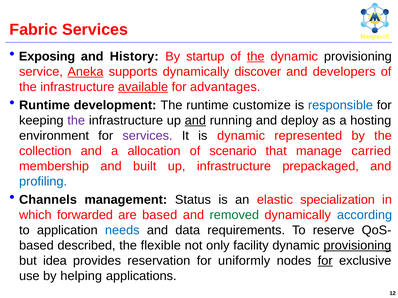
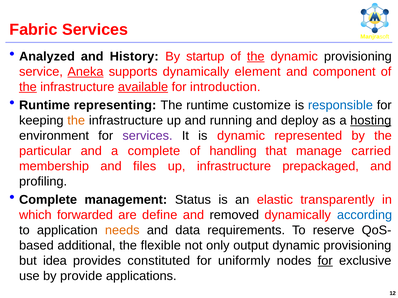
Exposing: Exposing -> Analyzed (47, 56)
discover: discover -> element (258, 72)
developers: developers -> component (344, 72)
the underline: none -> present (28, 87)
advantages: advantages -> introduction (225, 87)
development: development -> representing (115, 105)
the colour: purple -> orange (76, 121)
and underline: present -> none (195, 121)
hosting underline: none -> present (371, 121)
collection: collection -> particular (45, 151)
a allocation: allocation -> complete (154, 151)
scenario: scenario -> handling (233, 151)
built: built -> files (145, 166)
profiling colour: blue -> black (43, 182)
Channels: Channels -> Complete (48, 200)
specialization: specialization -> transparently (337, 200)
are based: based -> define (160, 215)
removed colour: green -> black (234, 215)
needs colour: blue -> orange (122, 231)
described: described -> additional (86, 246)
facility: facility -> output (251, 246)
provisioning underline: present -> none (357, 246)
reservation: reservation -> constituted (159, 261)
helping: helping -> provide (81, 276)
